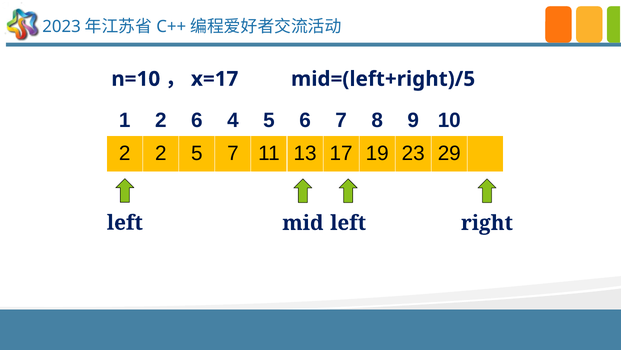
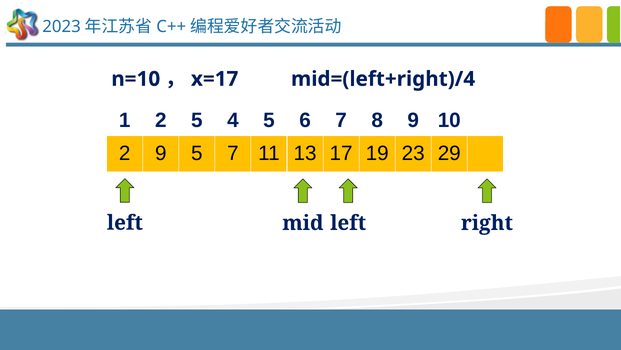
mid=(left+right)/5: mid=(left+right)/5 -> mid=(left+right)/4 (383, 79)
2 6: 6 -> 5 (197, 120)
2 2: 2 -> 9 (161, 153)
